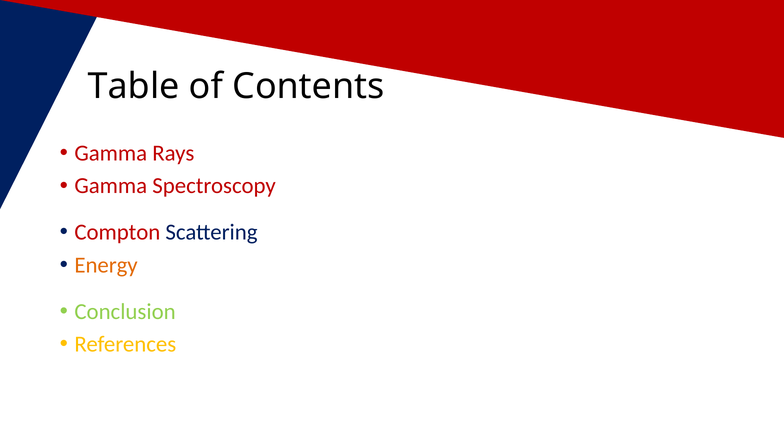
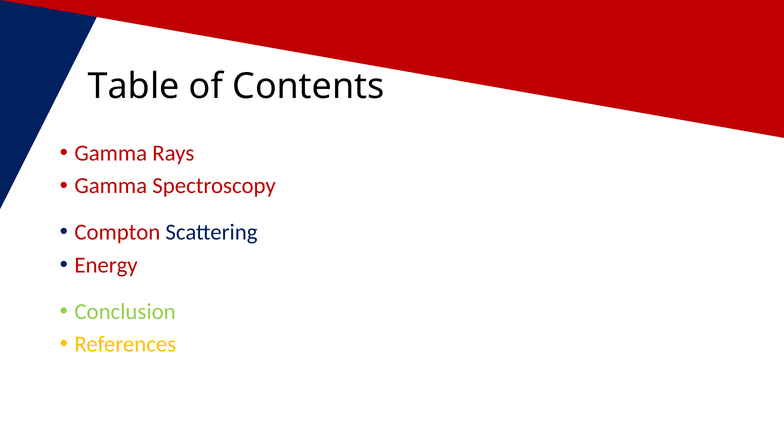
Energy colour: orange -> red (106, 265)
